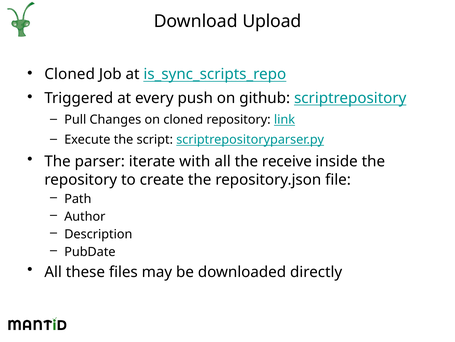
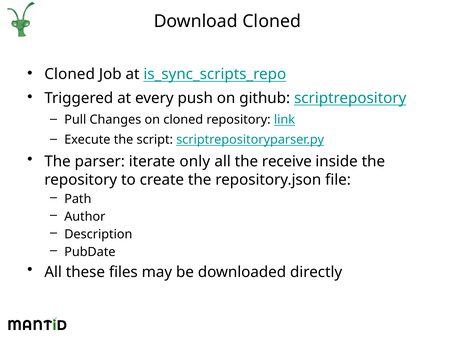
Download Upload: Upload -> Cloned (272, 21)
with: with -> only (195, 161)
